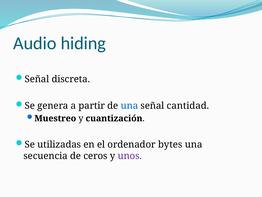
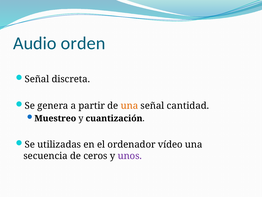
hiding: hiding -> orden (83, 43)
una colour: blue -> orange (129, 106)
bytes: bytes -> vídeo (170, 144)
